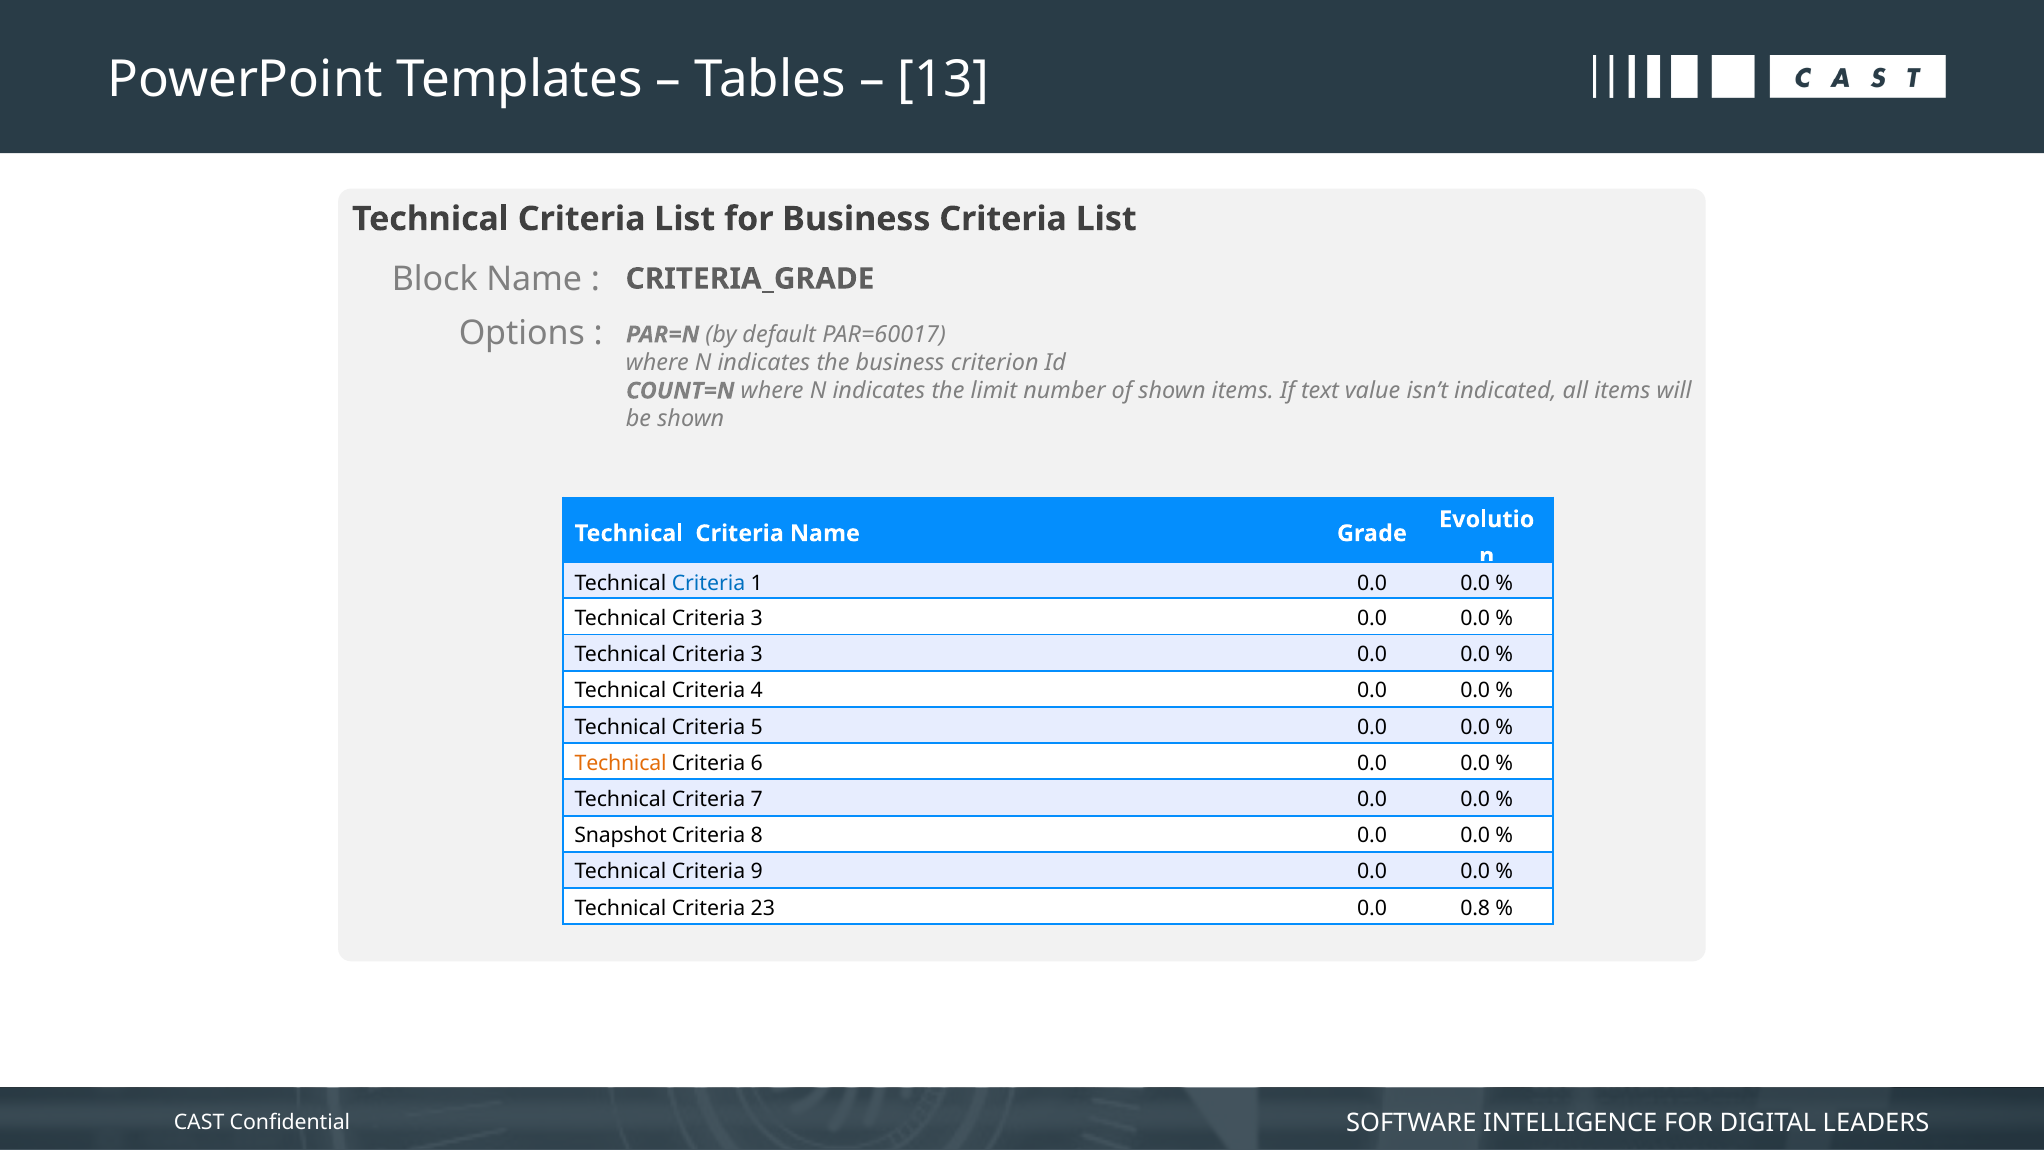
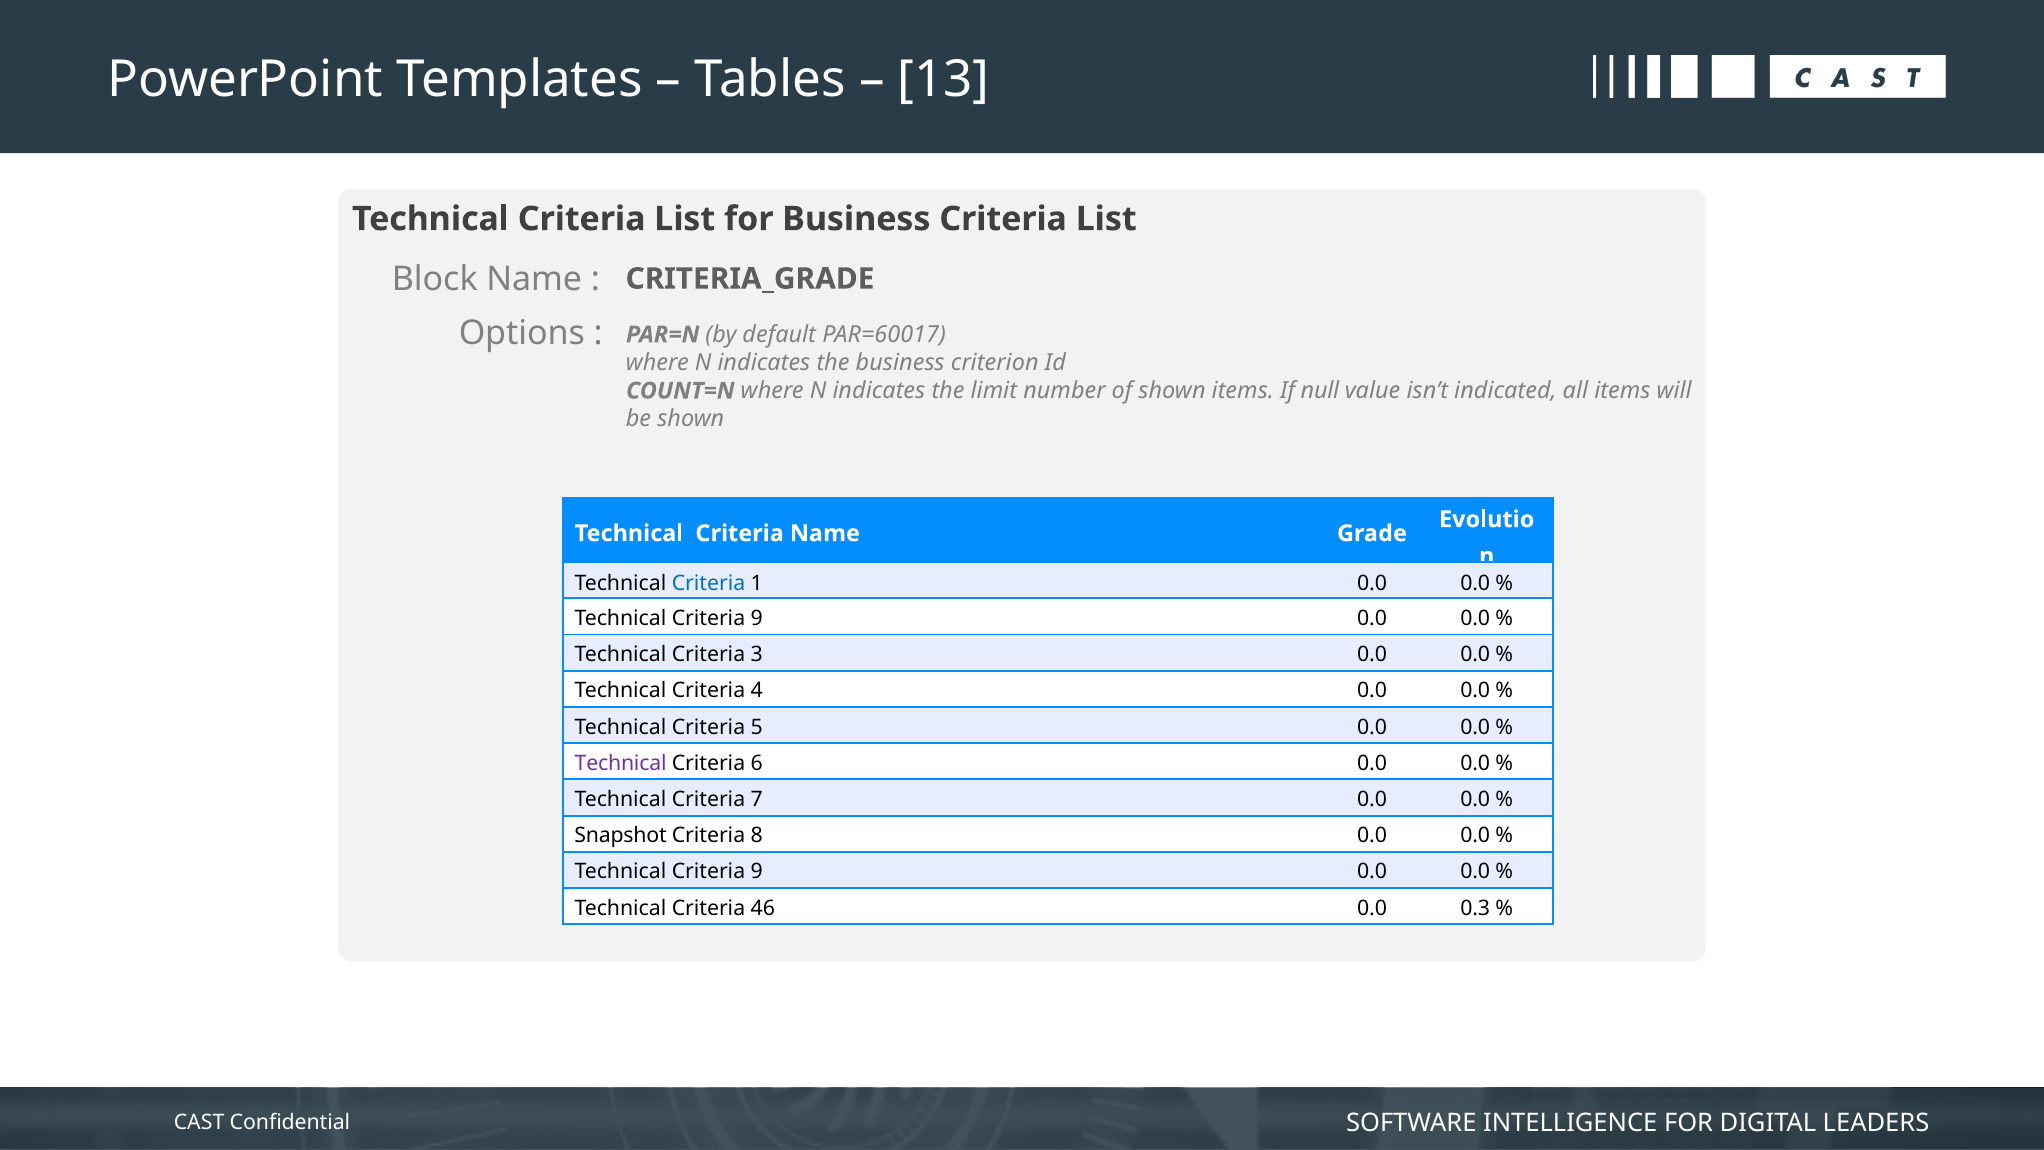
text: text -> null (1320, 391)
3: 3 -> 9 (757, 618)
Technical colour: orange -> purple (621, 763)
23: 23 -> 46 (763, 908)
0.8: 0.8 -> 0.3 (1475, 908)
